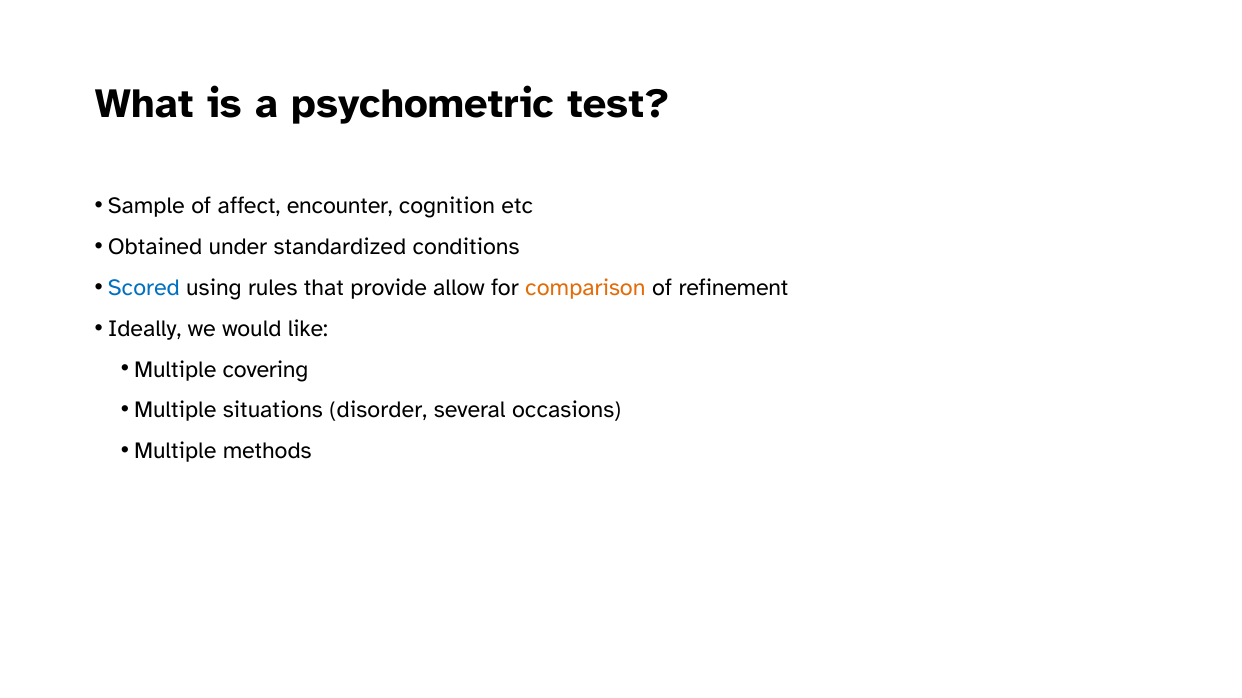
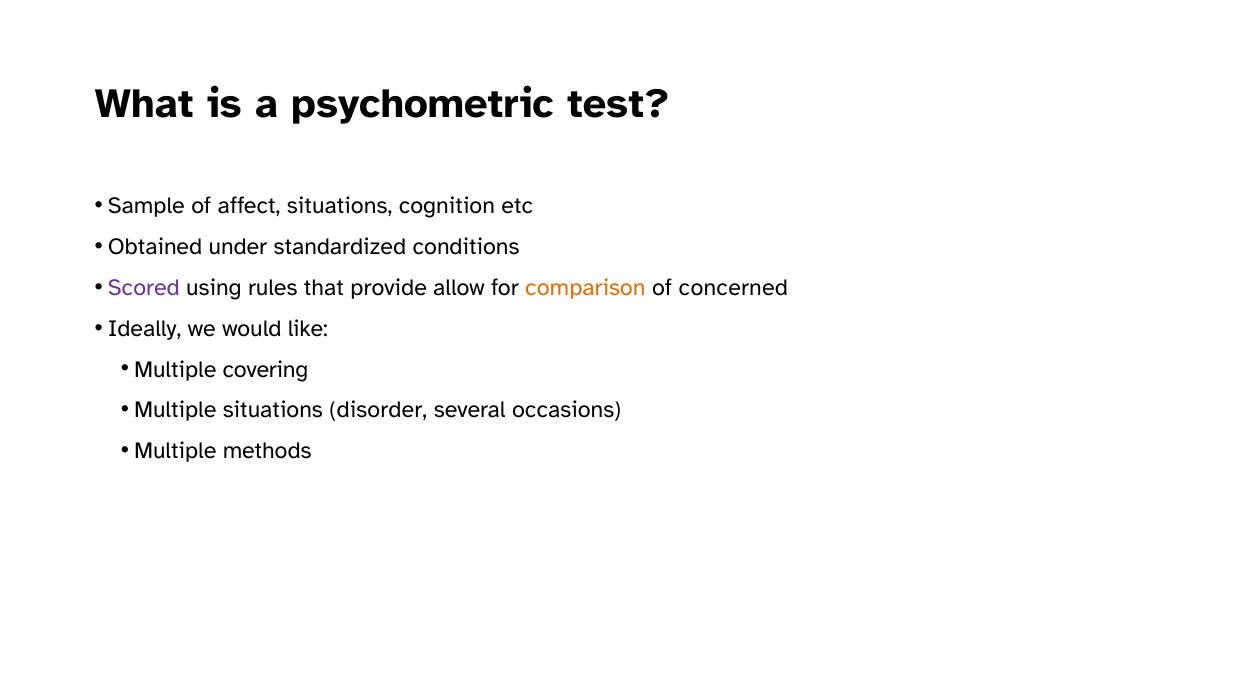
affect encounter: encounter -> situations (340, 206)
Scored colour: blue -> purple (144, 288)
refinement: refinement -> concerned (733, 288)
